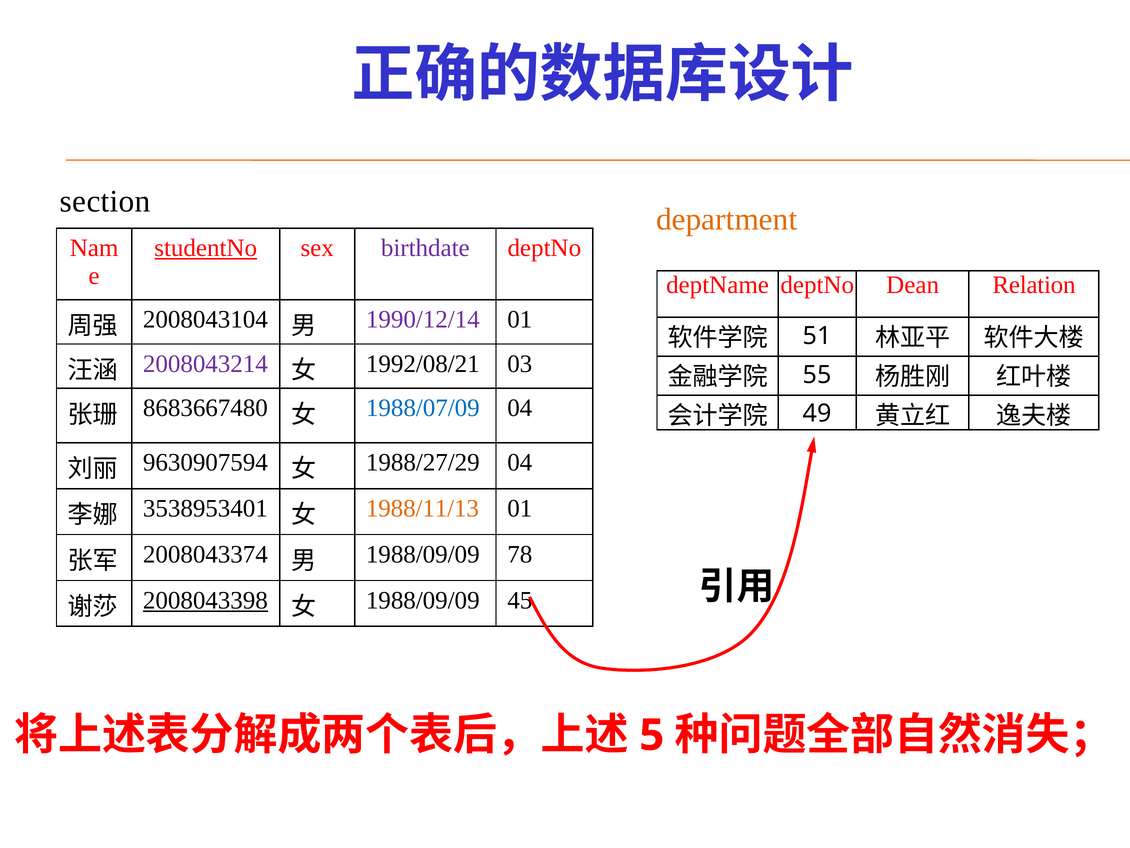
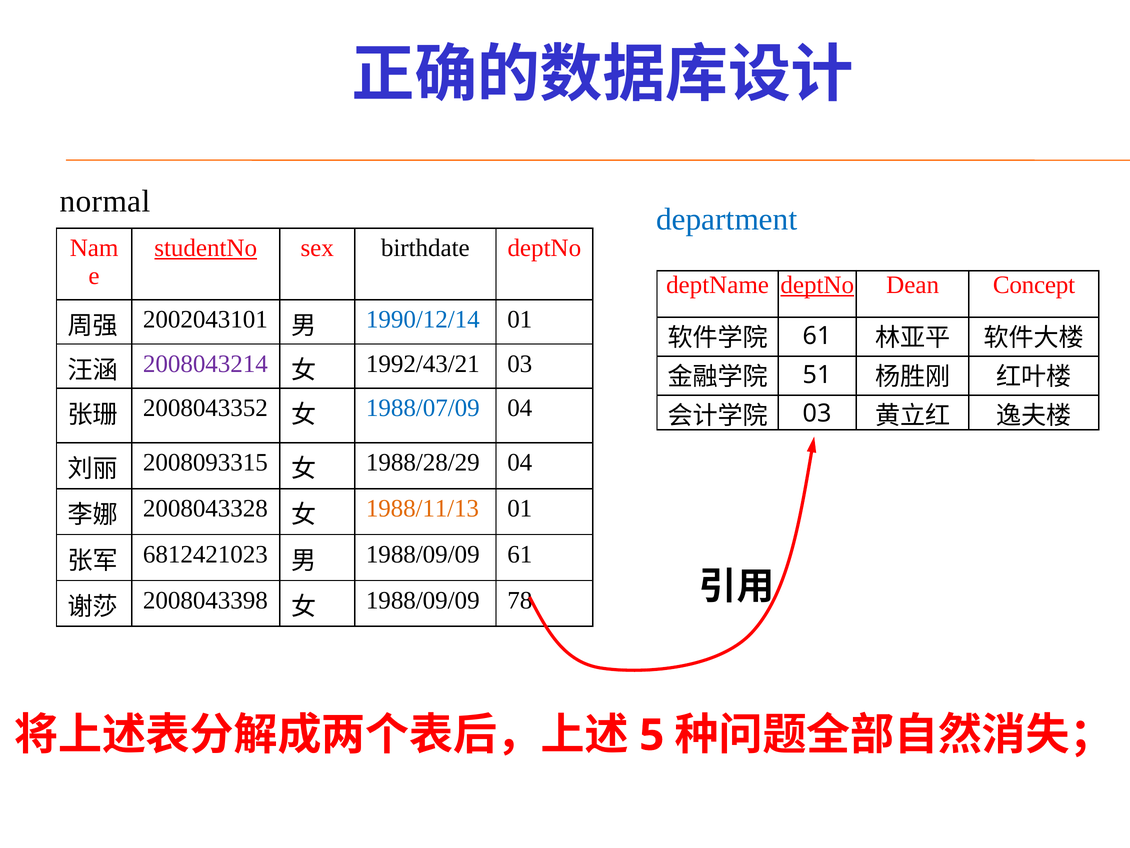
section: section -> normal (105, 201)
department colour: orange -> blue (727, 219)
birthdate colour: purple -> black (425, 248)
deptNo underline: none -> present (817, 285)
Relation: Relation -> Concept (1034, 285)
2008043104: 2008043104 -> 2002043101 (205, 319)
1990/12/14 colour: purple -> blue (423, 319)
51: 51 -> 61 (817, 336)
1992/08/21: 1992/08/21 -> 1992/43/21 (423, 364)
55: 55 -> 51 (817, 374)
8683667480: 8683667480 -> 2008043352 (205, 408)
49: 49 -> 03 (817, 413)
9630907594: 9630907594 -> 2008093315 (205, 462)
1988/27/29: 1988/27/29 -> 1988/28/29 (423, 462)
3538953401: 3538953401 -> 2008043328 (205, 508)
2008043374: 2008043374 -> 6812421023 (205, 554)
1988/09/09 78: 78 -> 61 (520, 554)
2008043398 underline: present -> none (205, 600)
45: 45 -> 78 (520, 600)
